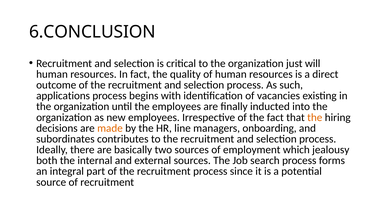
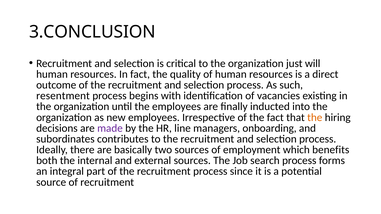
6.CONCLUSION: 6.CONCLUSION -> 3.CONCLUSION (92, 32)
applications: applications -> resentment (63, 96)
made colour: orange -> purple (110, 128)
jealousy: jealousy -> benefits (331, 150)
